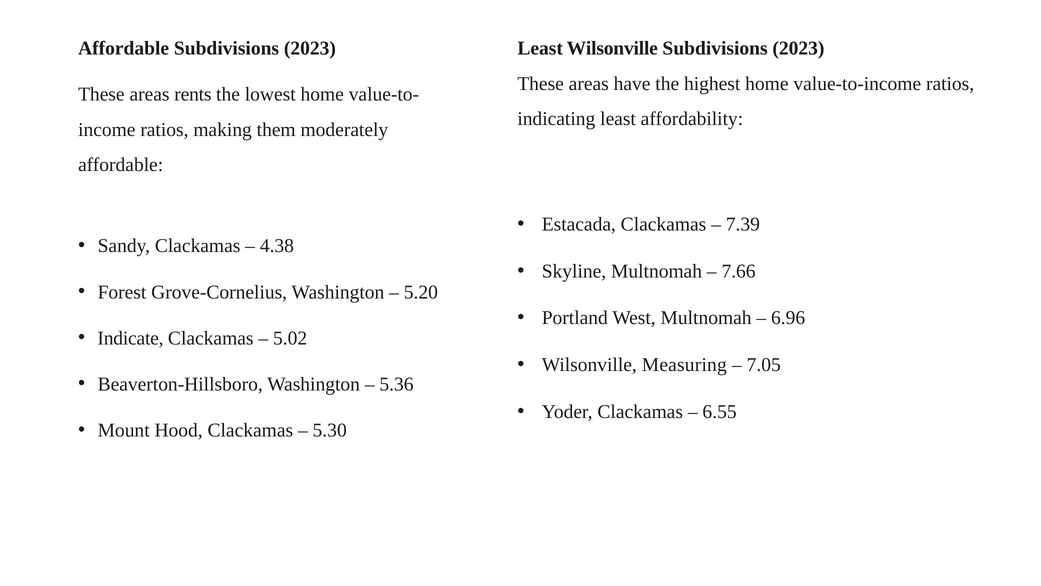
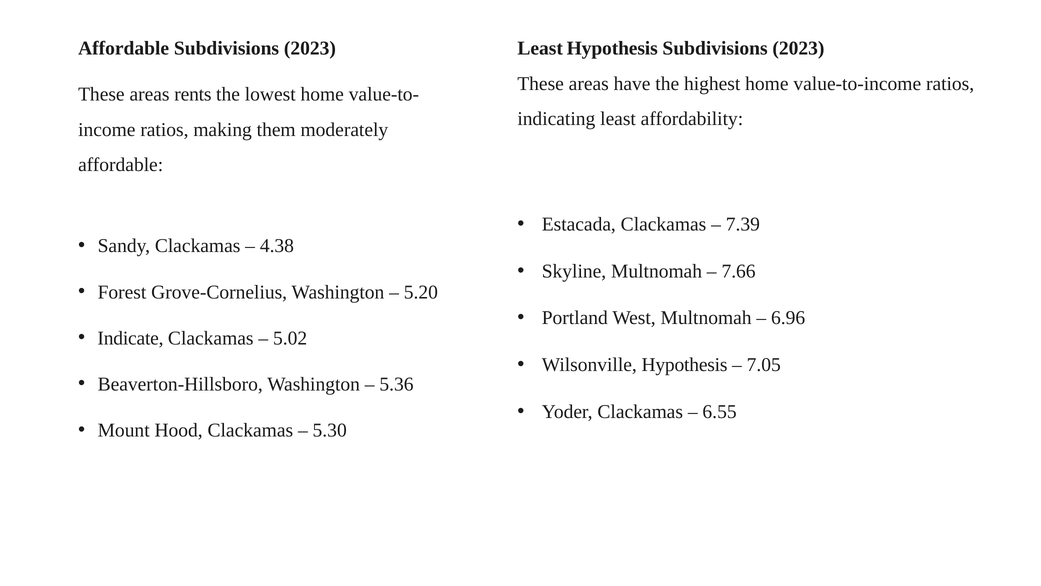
Least Wilsonville: Wilsonville -> Hypothesis (612, 48)
Wilsonville Measuring: Measuring -> Hypothesis (685, 365)
